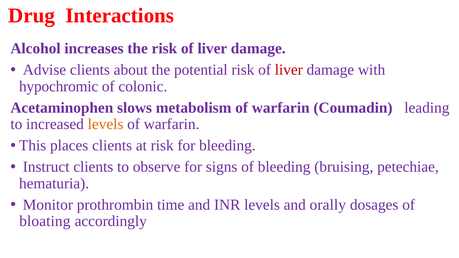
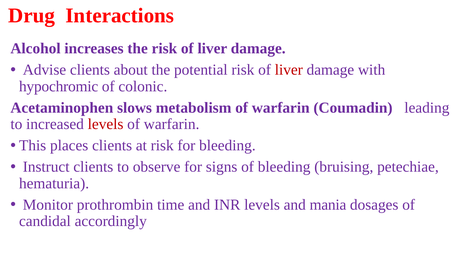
levels colour: orange -> red (106, 124)
orally: orally -> mania (328, 205)
bloating: bloating -> candidal (45, 221)
